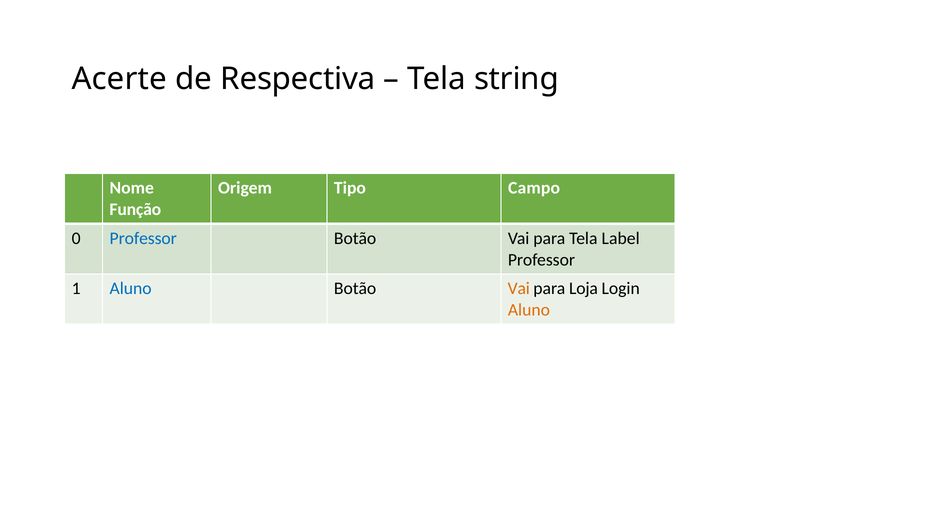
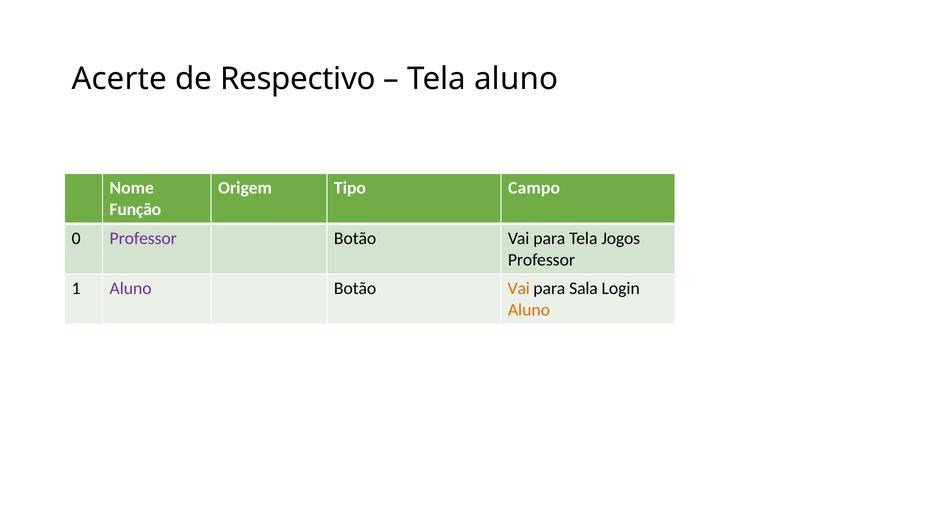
Respectiva: Respectiva -> Respectivo (298, 79)
Tela string: string -> aluno (516, 79)
Professor colour: blue -> purple (143, 238)
Label: Label -> Jogos (621, 238)
Aluno colour: blue -> purple (131, 289)
Loja: Loja -> Sala (583, 289)
